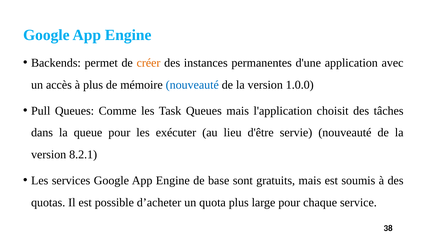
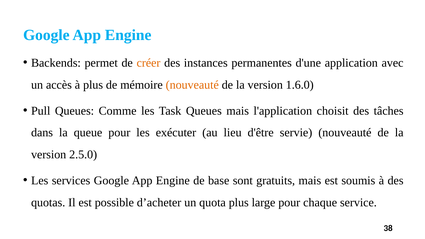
nouveauté colour: blue -> orange (192, 85)
1.0.0: 1.0.0 -> 1.6.0 (300, 85)
8.2.1: 8.2.1 -> 2.5.0 (83, 155)
